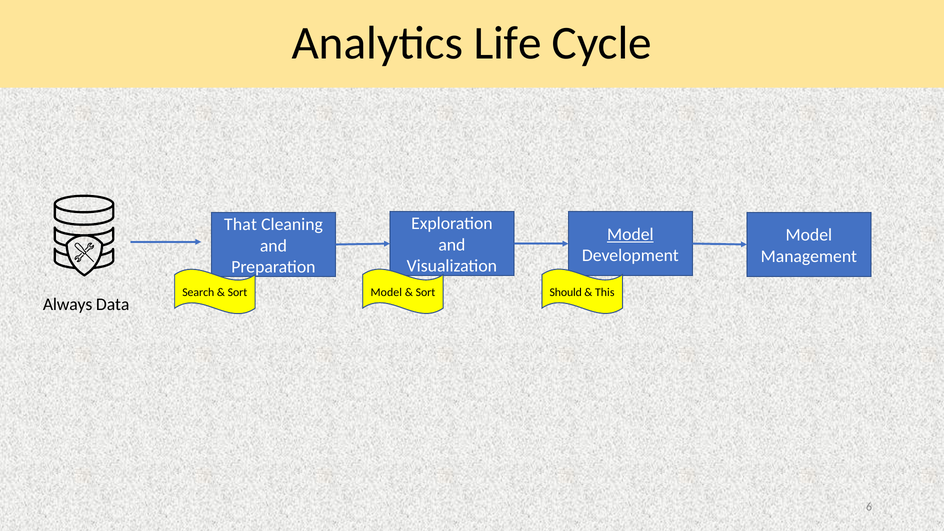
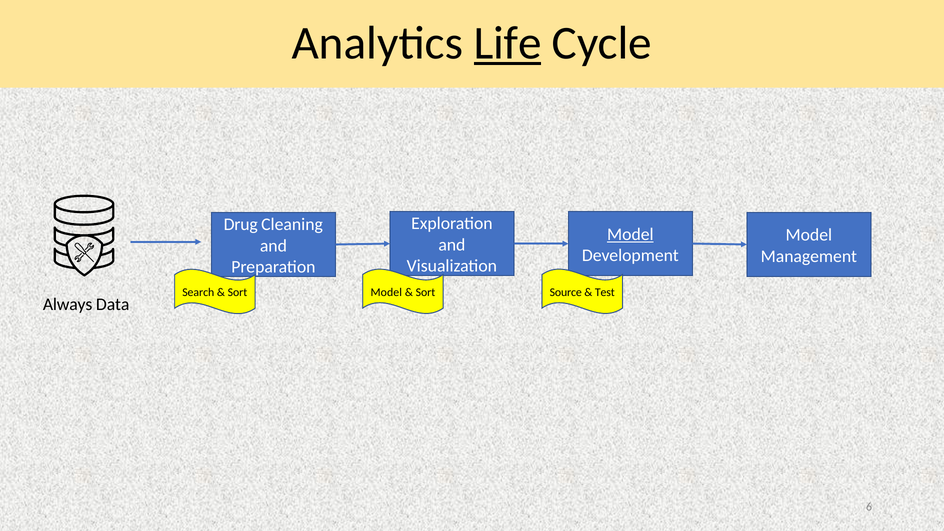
Life underline: none -> present (508, 43)
That: That -> Drug (241, 224)
Should: Should -> Source (566, 292)
This: This -> Test (605, 292)
